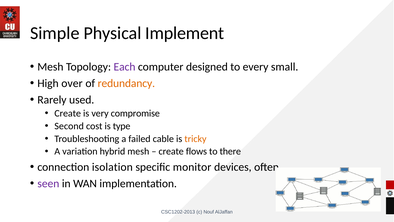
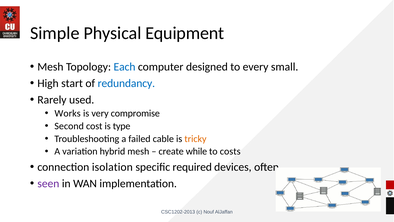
Implement: Implement -> Equipment (185, 33)
Each colour: purple -> blue (125, 67)
over: over -> start (72, 83)
redundancy colour: orange -> blue (126, 83)
Create: Create -> Works (68, 113)
flows: flows -> while (196, 151)
there: there -> costs (230, 151)
monitor: monitor -> required (192, 167)
